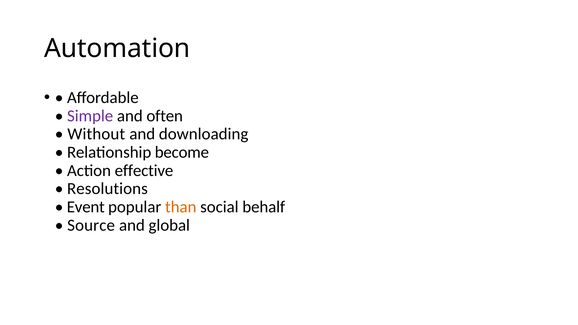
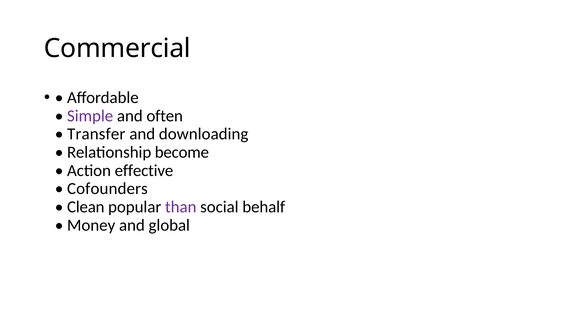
Automation: Automation -> Commercial (117, 49)
Without: Without -> Transfer (96, 134)
Resolutions: Resolutions -> Cofounders (107, 189)
Event: Event -> Clean (86, 207)
than colour: orange -> purple (181, 207)
Source: Source -> Money (91, 225)
